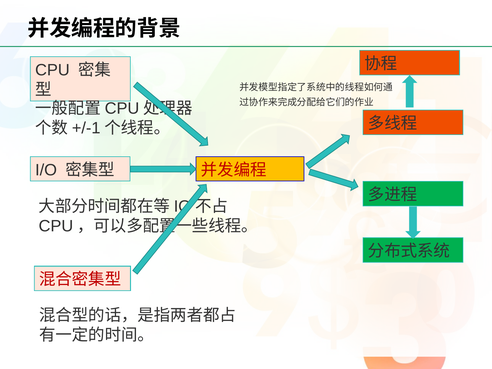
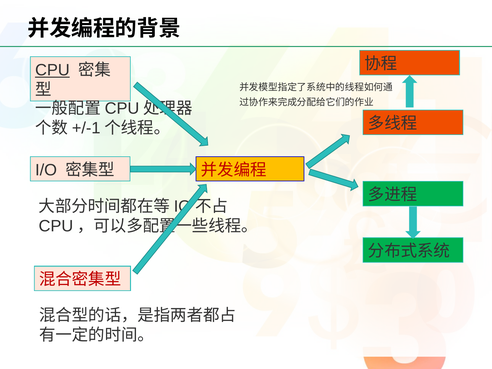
CPU underline: none -> present (52, 70)
